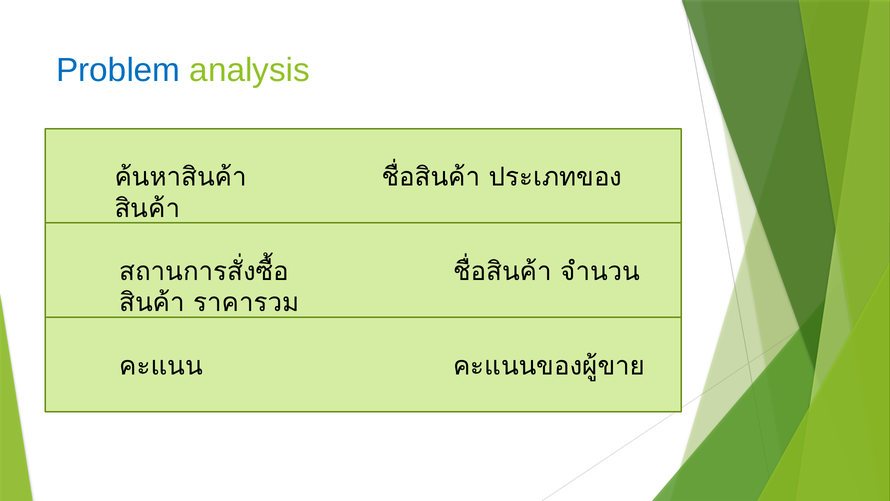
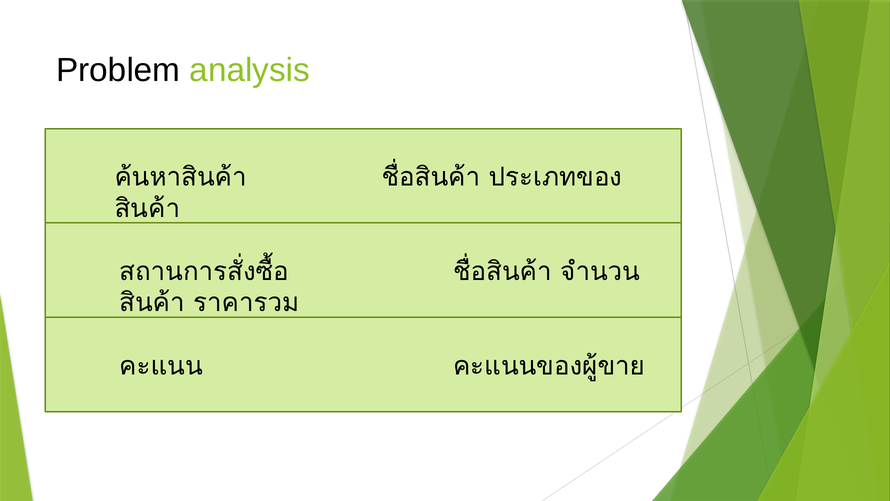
Problem colour: blue -> black (118, 70)
